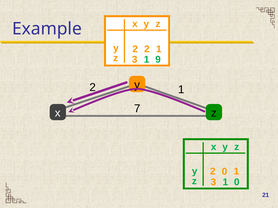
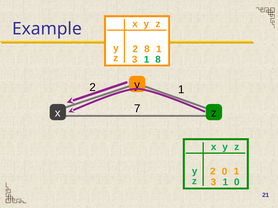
2 2: 2 -> 8 (147, 49)
1 9: 9 -> 8 (158, 60)
